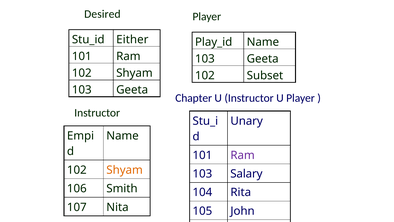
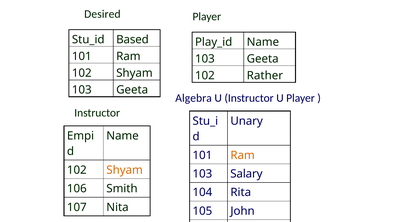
Either: Either -> Based (132, 39)
Subset: Subset -> Rather (265, 75)
Chapter: Chapter -> Algebra (194, 98)
Ram colour: purple -> orange (243, 155)
